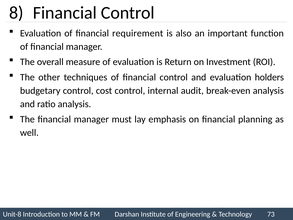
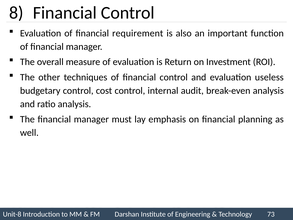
holders: holders -> useless (269, 77)
